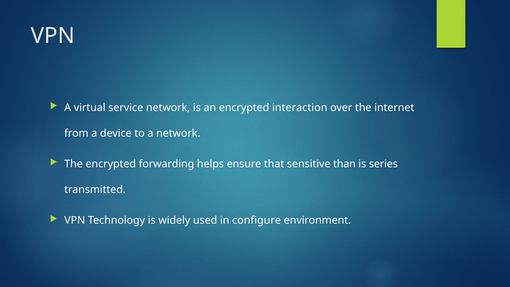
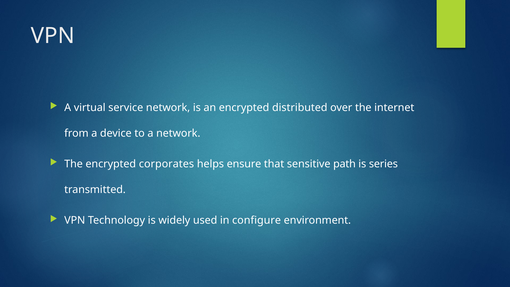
interaction: interaction -> distributed (300, 108)
forwarding: forwarding -> corporates (166, 164)
than: than -> path (344, 164)
